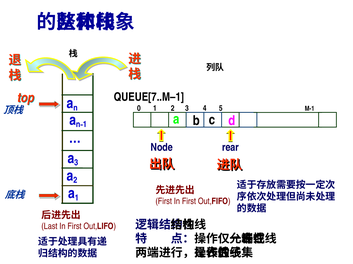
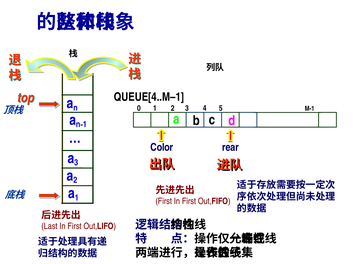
QUEUE[7..M–1: QUEUE[7..M–1 -> QUEUE[4..M–1 (149, 97)
Node: Node -> Color (162, 148)
